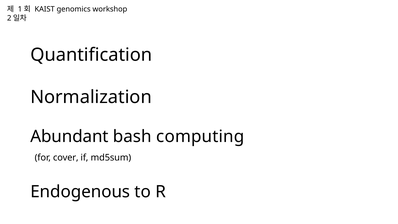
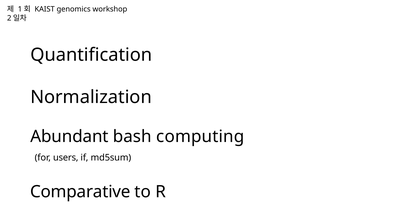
cover: cover -> users (66, 157)
Endogenous: Endogenous -> Comparative (80, 192)
